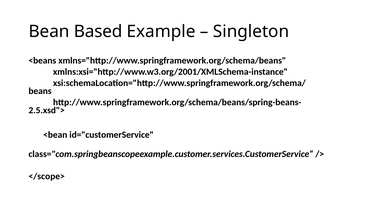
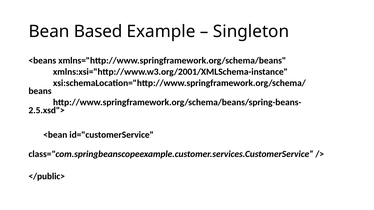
</scope>: </scope> -> </public> (47, 177)
